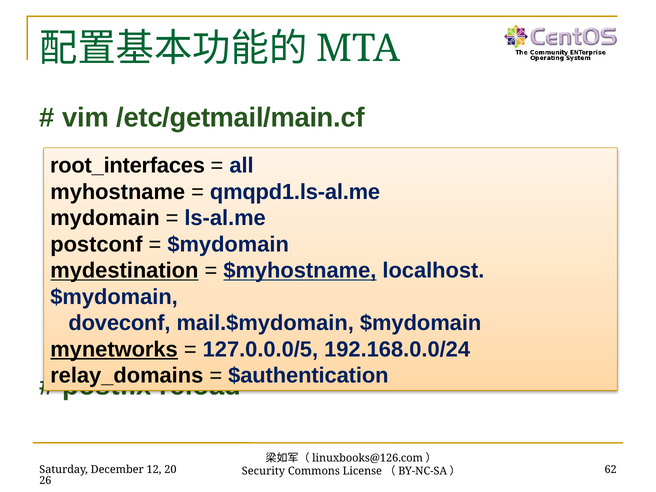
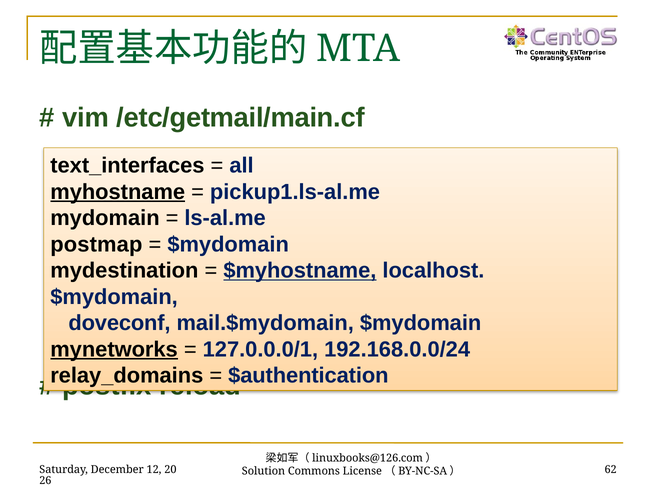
root_interfaces: root_interfaces -> text_interfaces (127, 166)
myhostname underline: none -> present (118, 192)
qmqpd1.ls-al.me: qmqpd1.ls-al.me -> pickup1.ls-al.me (295, 192)
postconf: postconf -> postmap (96, 244)
mydestination underline: present -> none (124, 271)
127.0.0.0/5: 127.0.0.0/5 -> 127.0.0.0/1 (260, 349)
Security: Security -> Solution (263, 471)
